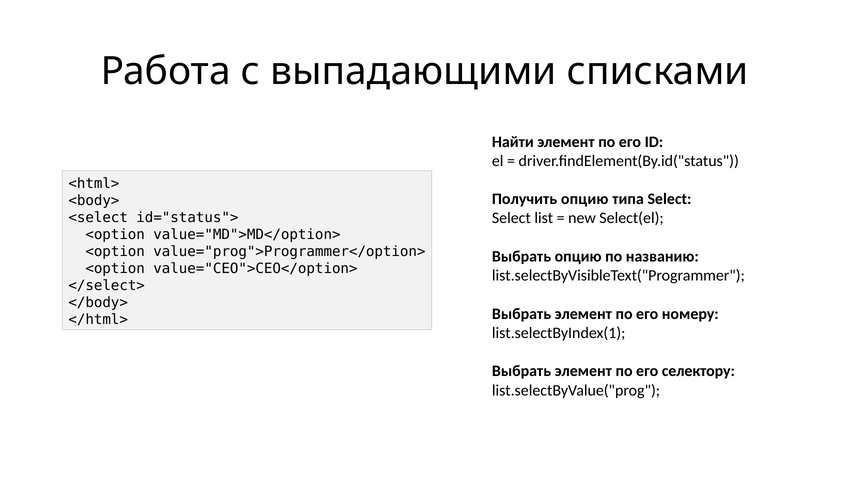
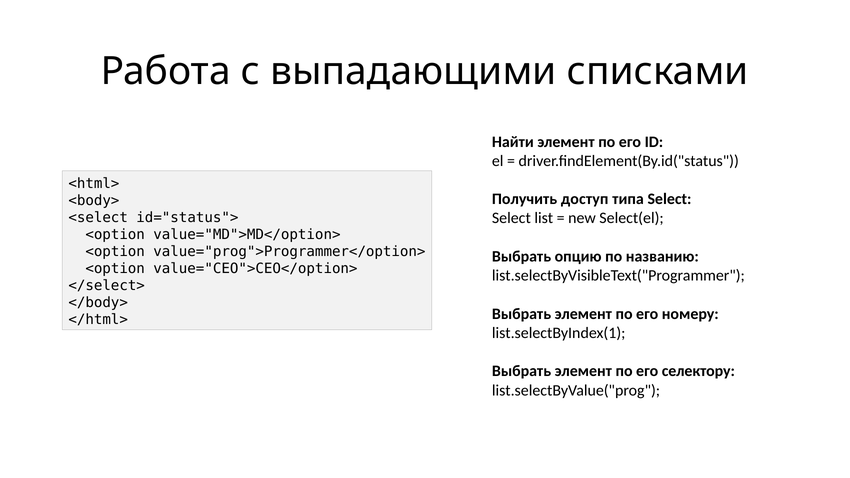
Получить опцию: опцию -> доступ (585, 199)
